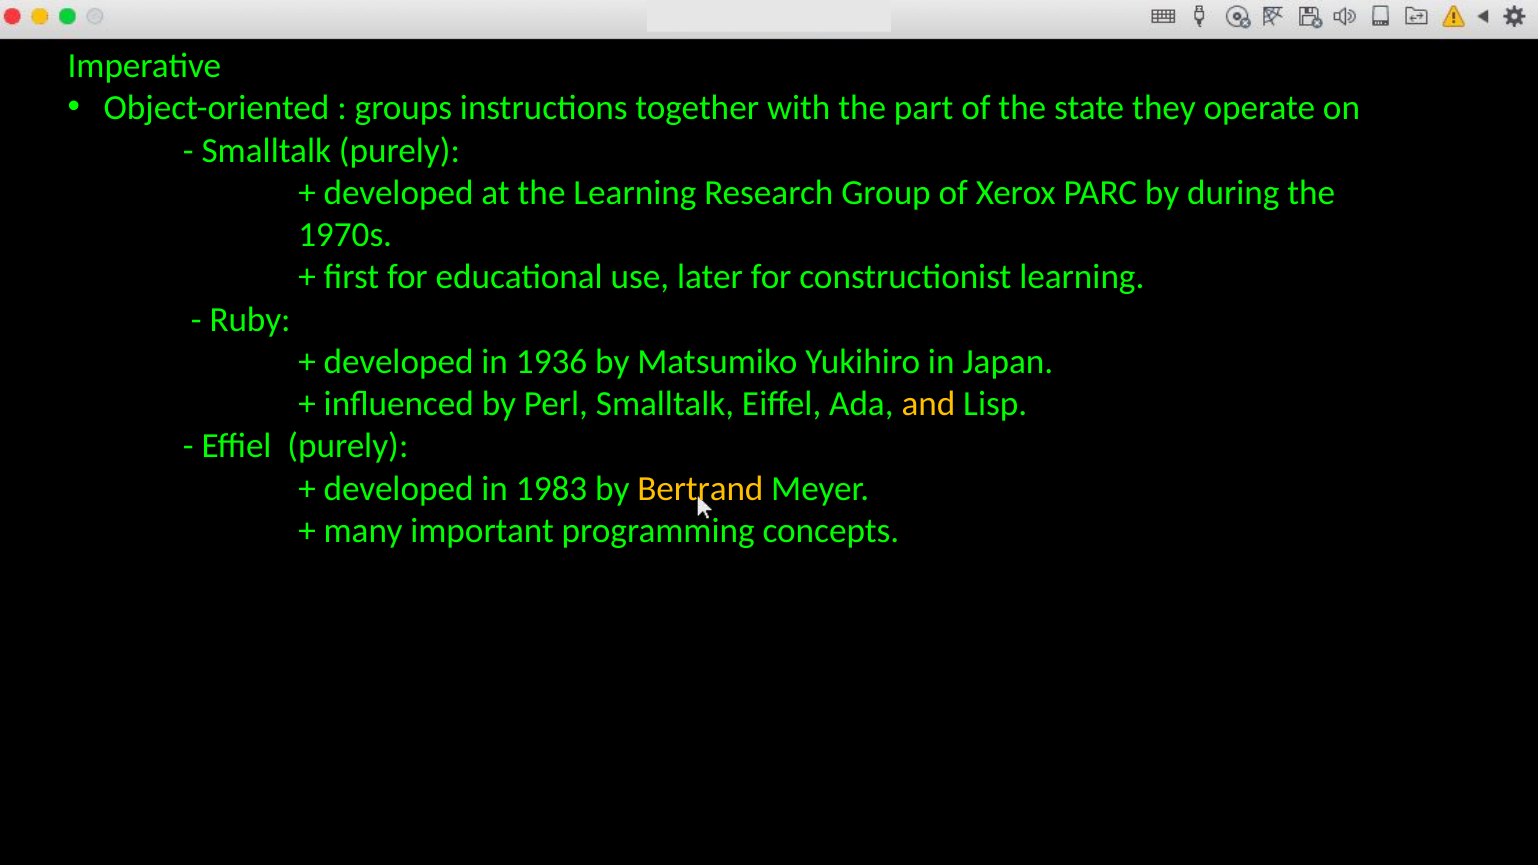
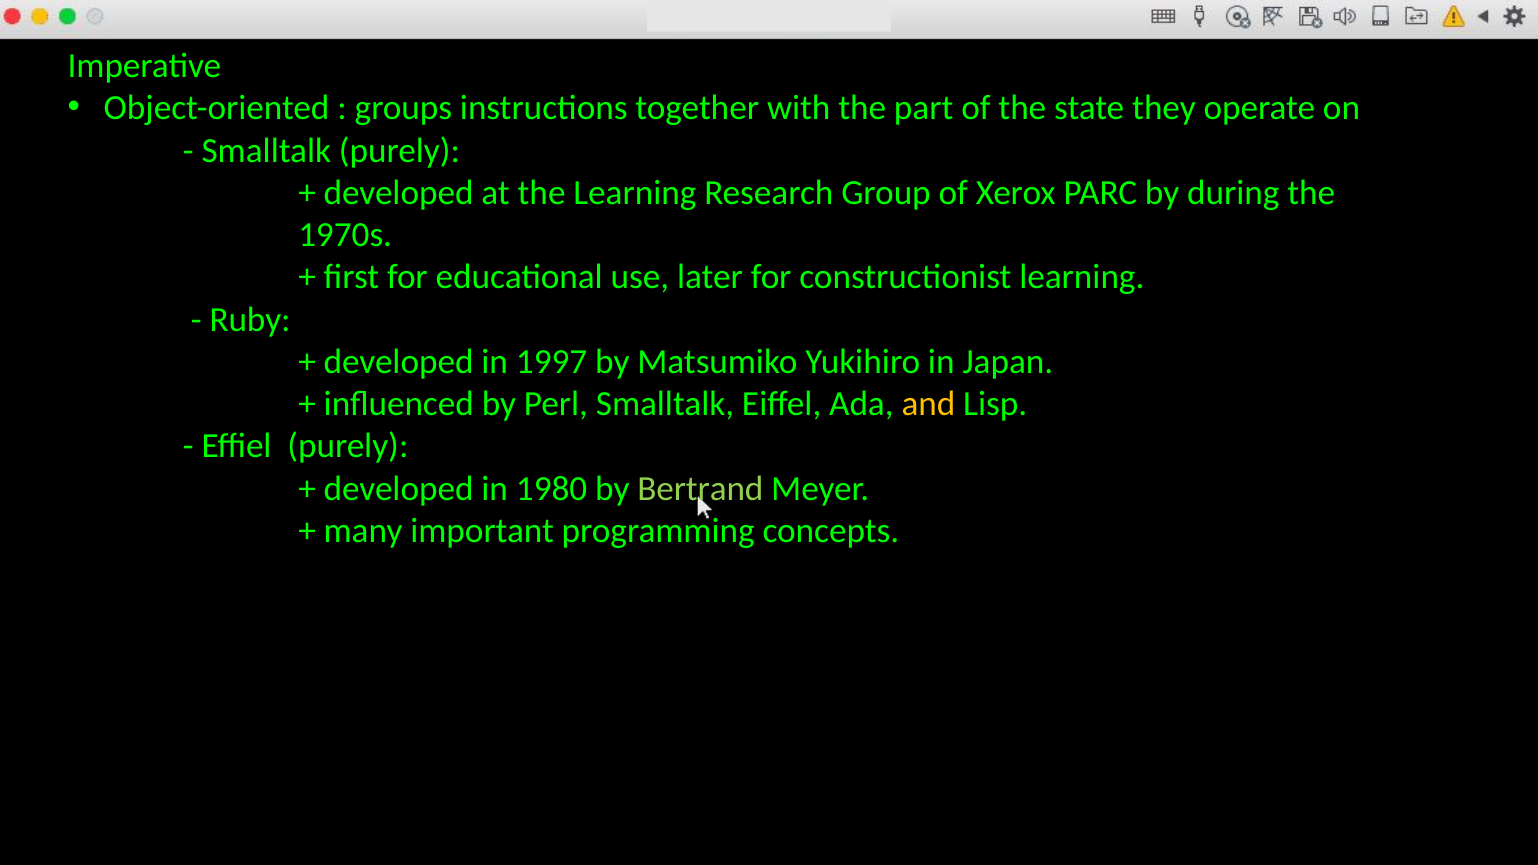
1936: 1936 -> 1997 (552, 362)
1983: 1983 -> 1980 (552, 489)
Bertrand colour: yellow -> light green (700, 489)
